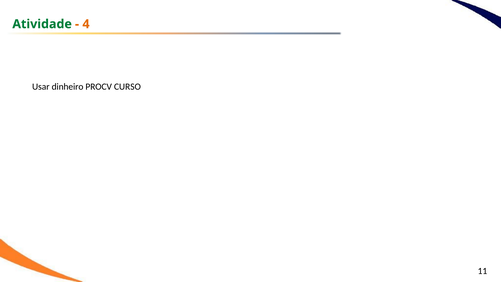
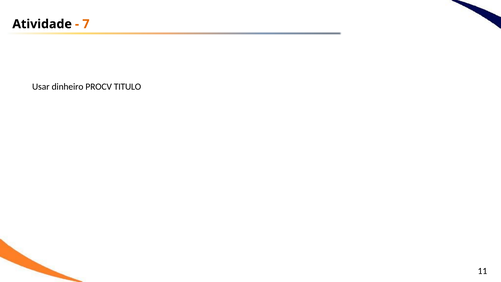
Atividade colour: green -> black (42, 24)
4: 4 -> 7 (86, 24)
CURSO: CURSO -> TITULO (128, 87)
